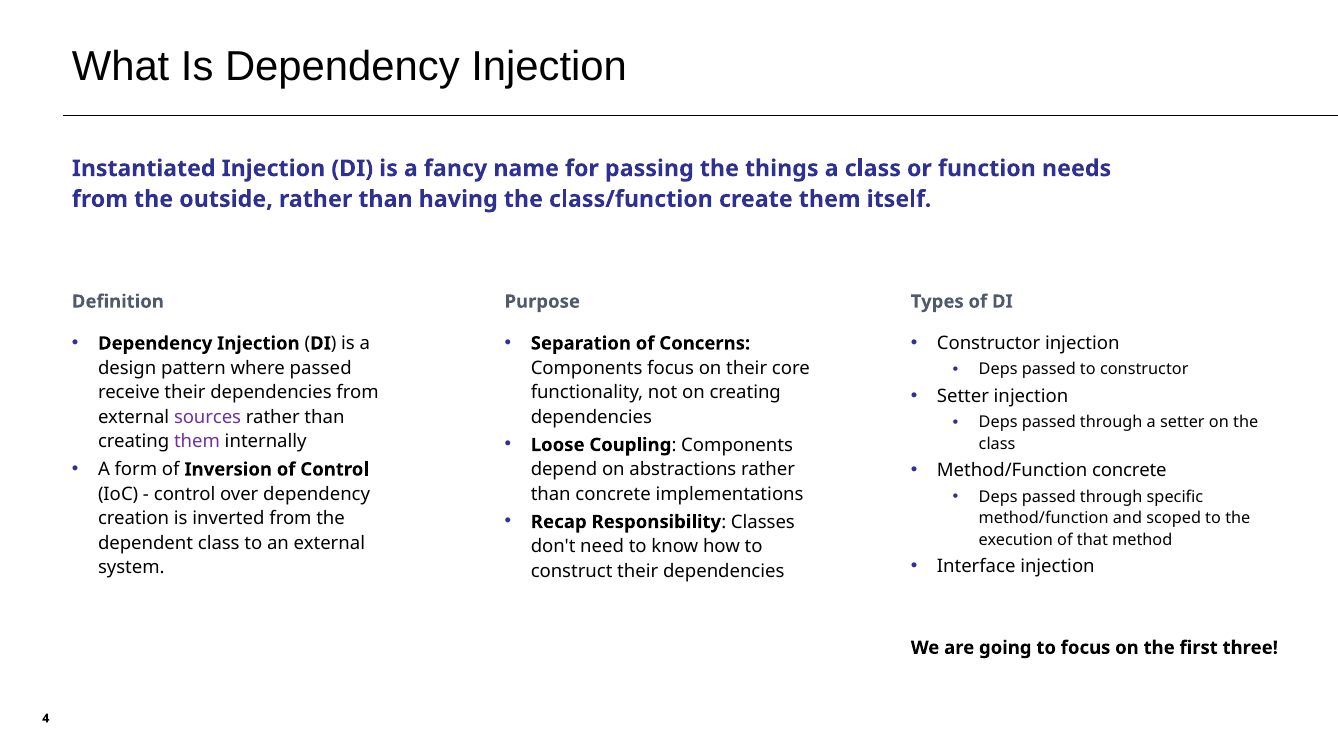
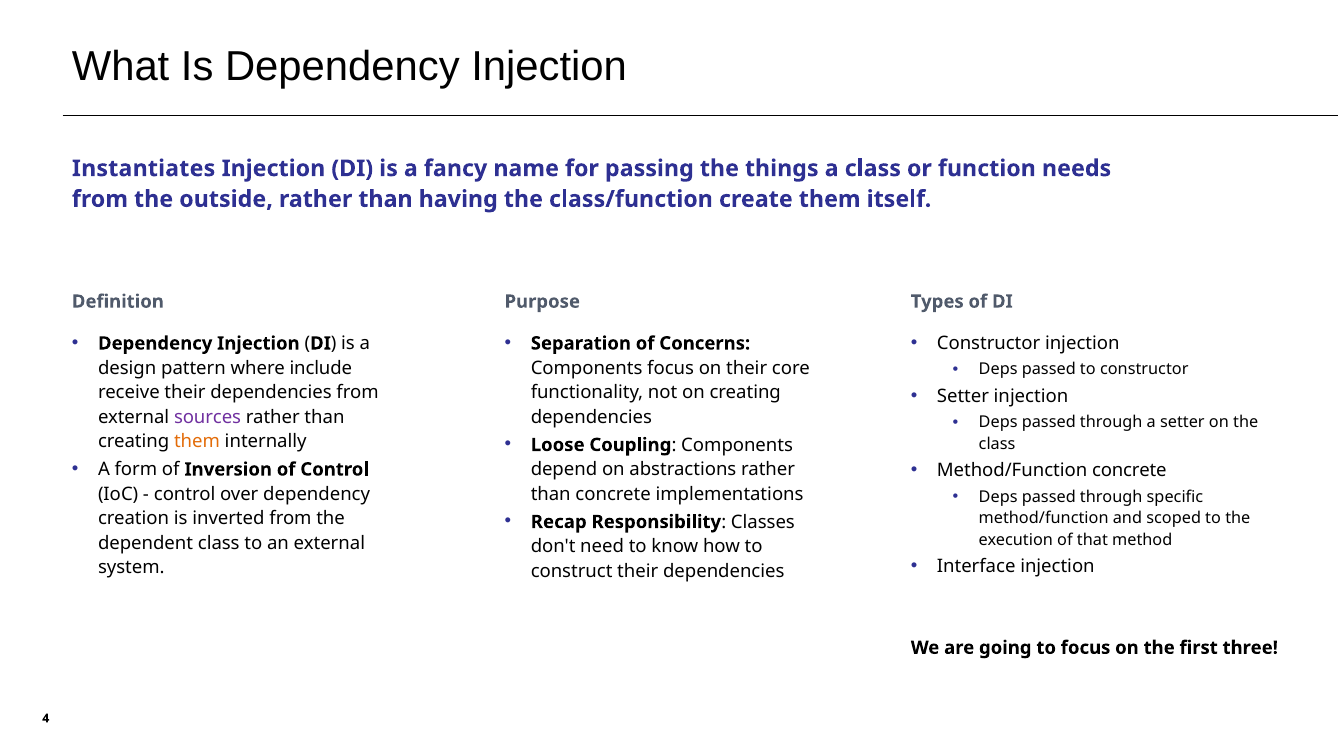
Instantiated: Instantiated -> Instantiates (144, 168)
where passed: passed -> include (321, 368)
them colour: purple -> orange (197, 441)
